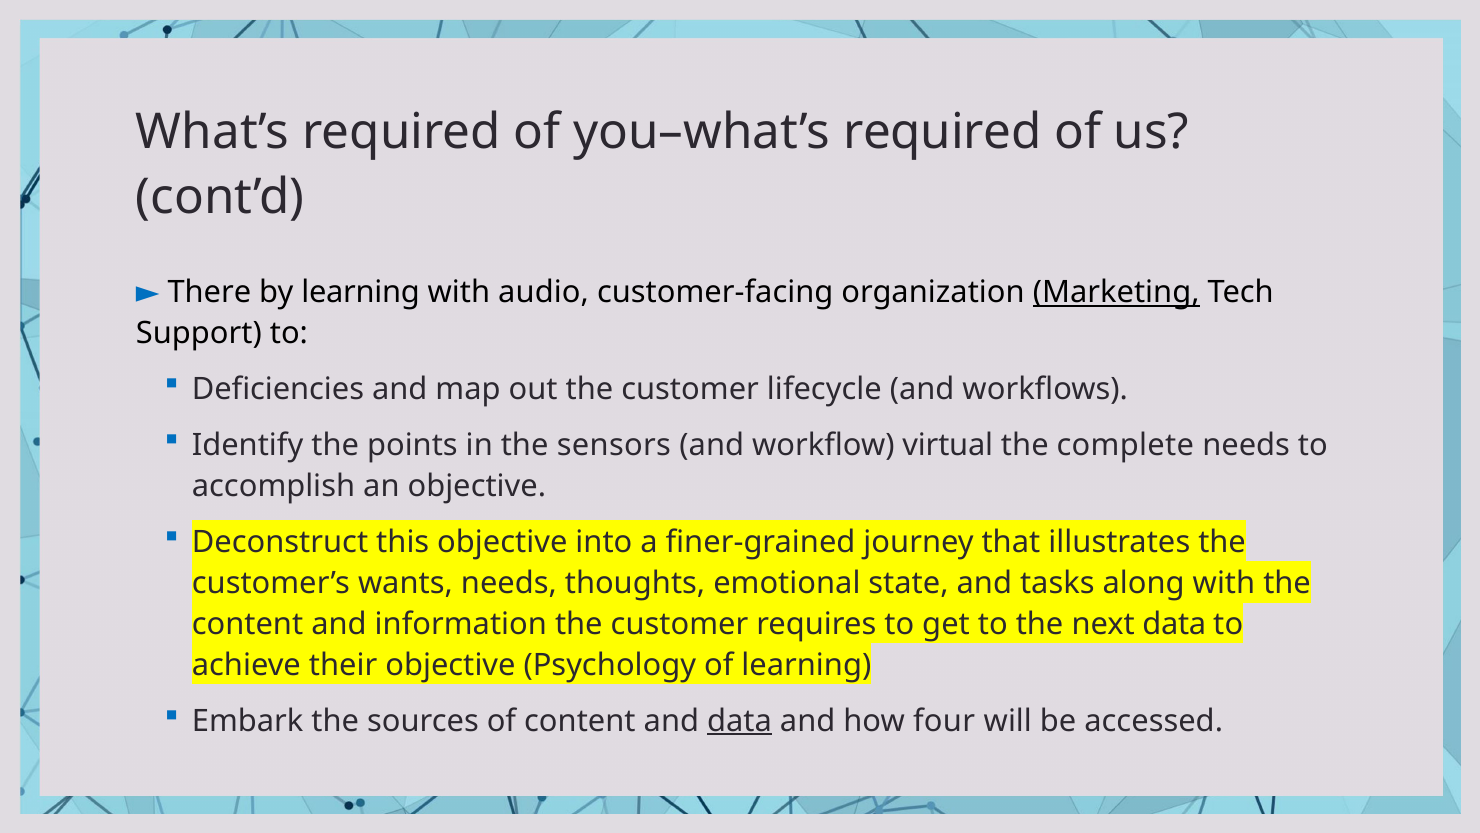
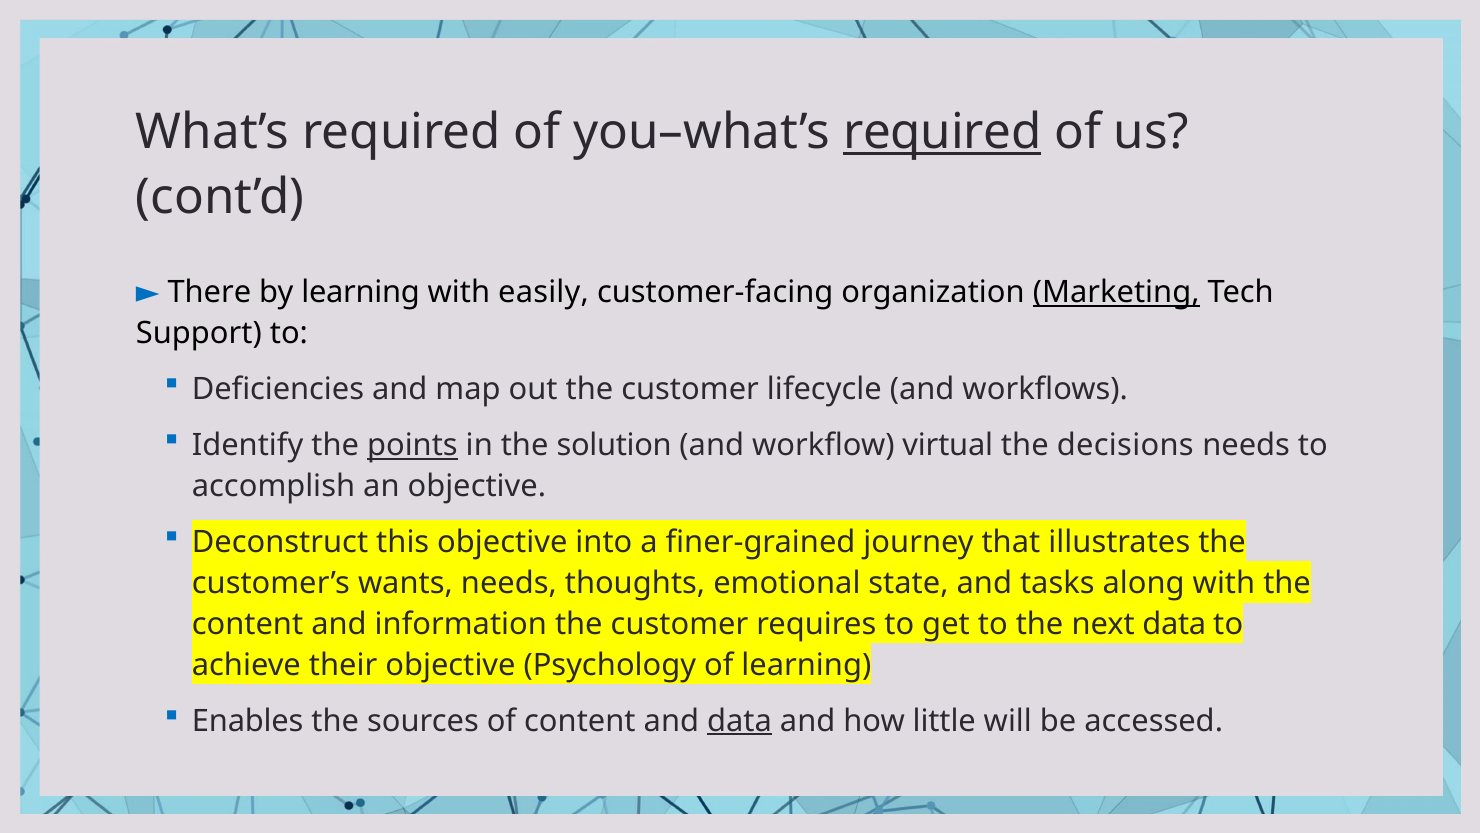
required underline: none -> present (942, 132)
audio: audio -> easily (544, 292)
points underline: none -> present (412, 445)
sensors: sensors -> solution (614, 445)
complete: complete -> decisions (1125, 445)
Embark: Embark -> Enables (248, 721)
four: four -> little (944, 721)
